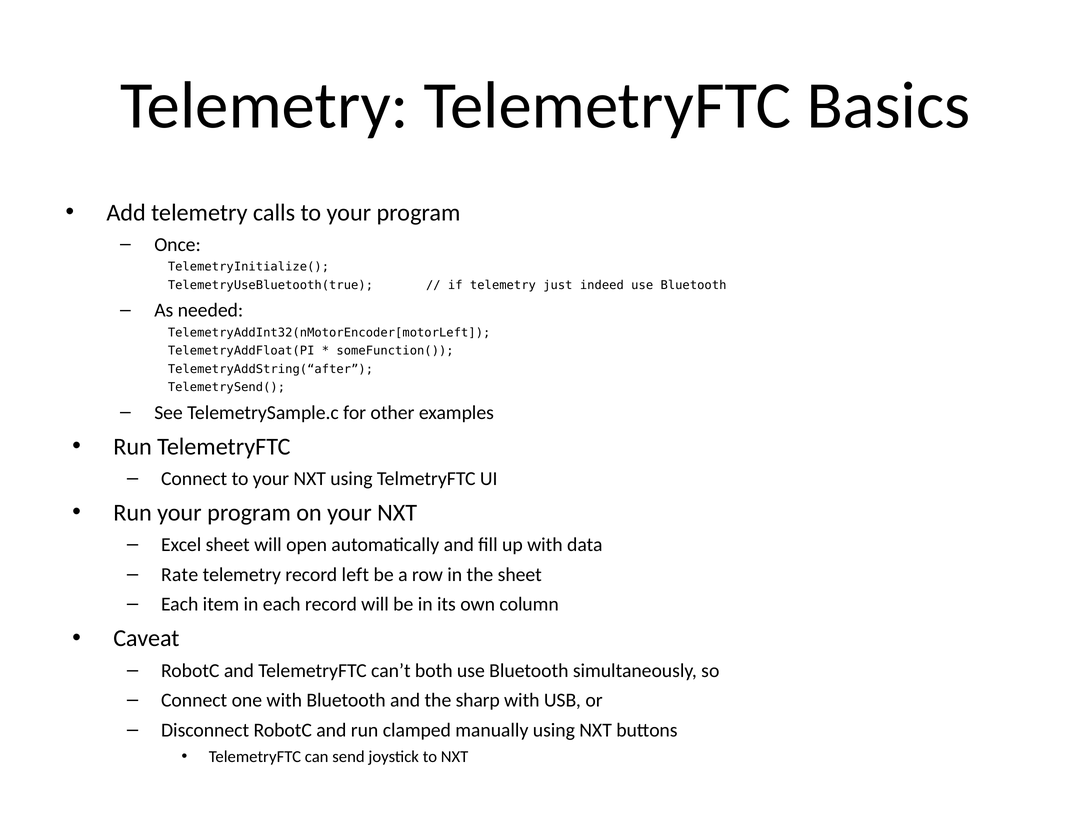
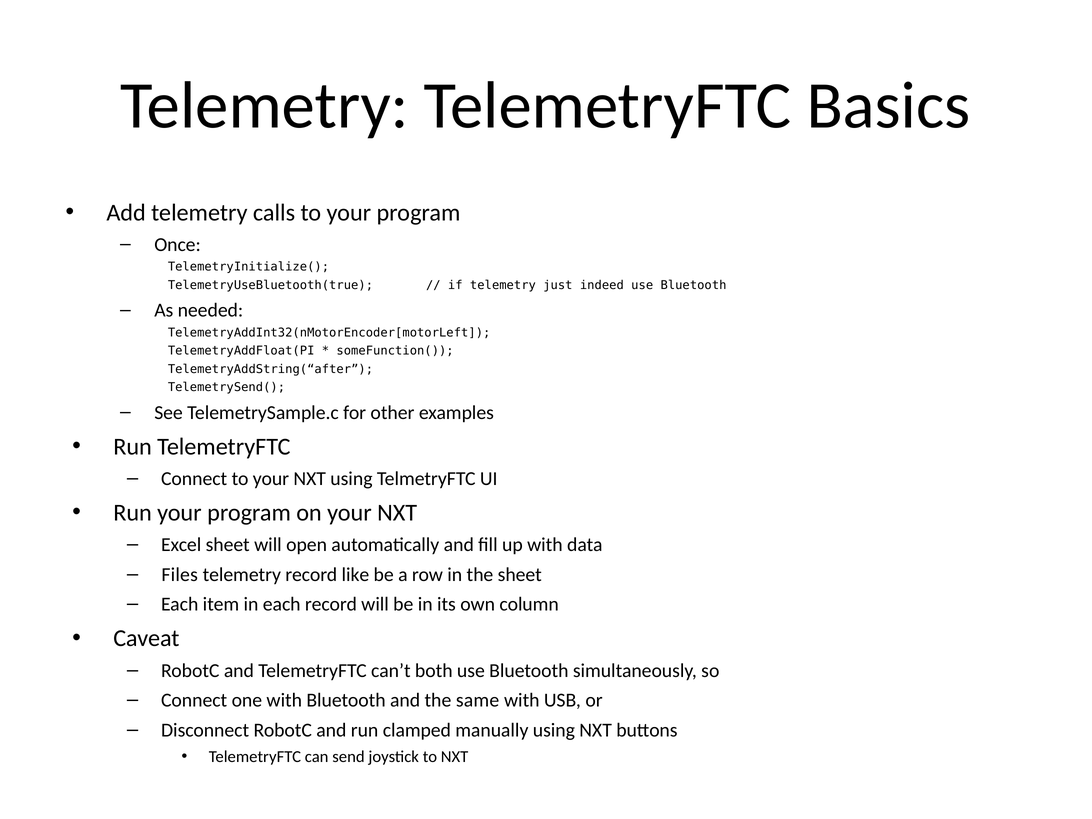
Rate: Rate -> Files (180, 575)
left: left -> like (355, 575)
sharp: sharp -> same (478, 700)
